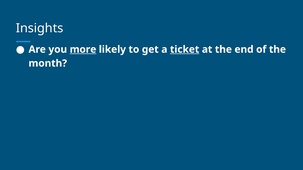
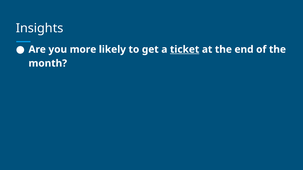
more underline: present -> none (83, 50)
